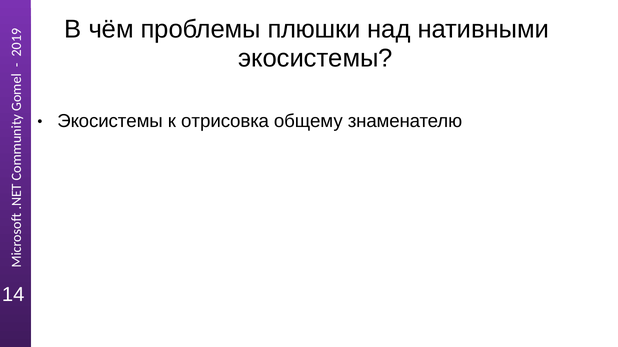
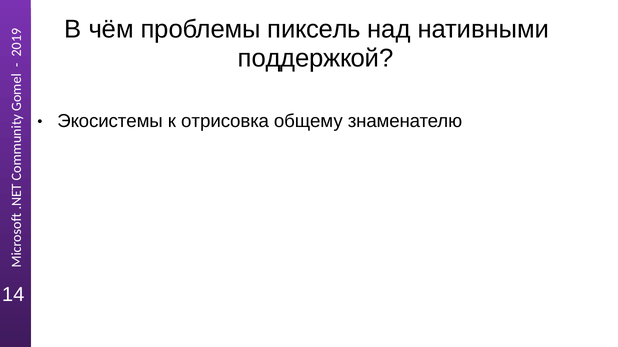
плюшки: плюшки -> пиксель (314, 29)
экосистемы: экосистемы -> поддержкой (316, 58)
